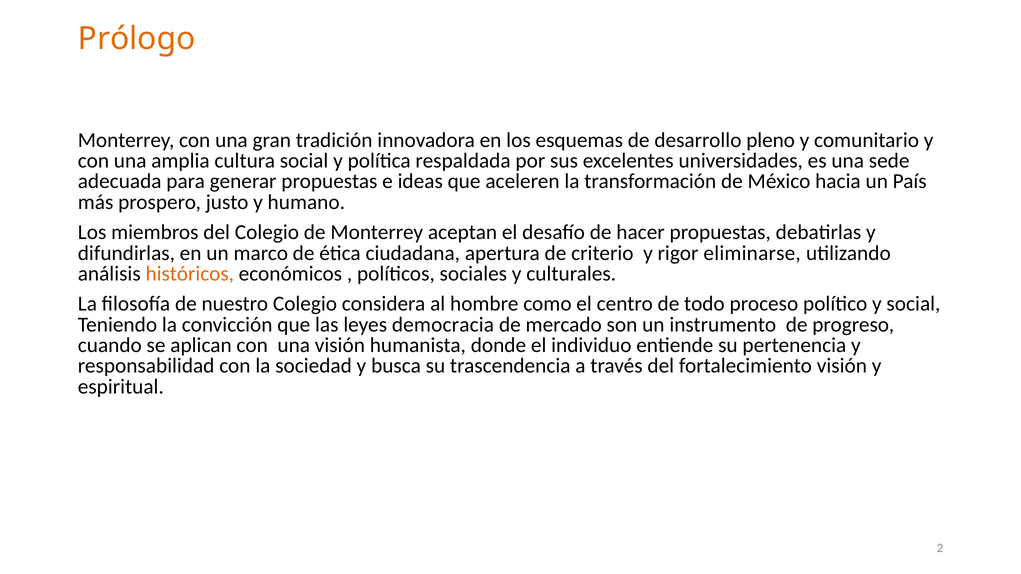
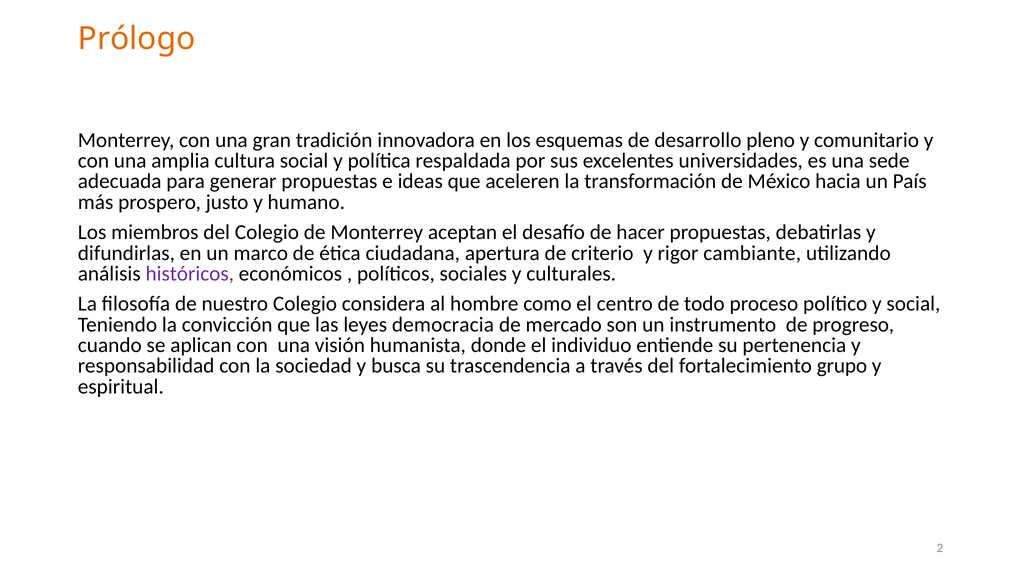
eliminarse: eliminarse -> cambiante (752, 253)
históricos colour: orange -> purple (190, 274)
fortalecimiento visión: visión -> grupo (842, 366)
